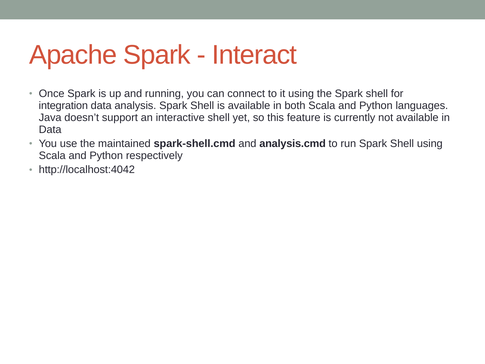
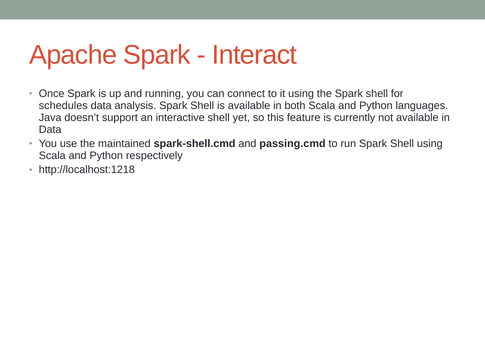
integration: integration -> schedules (63, 105)
analysis.cmd: analysis.cmd -> passing.cmd (293, 143)
http://localhost:4042: http://localhost:4042 -> http://localhost:1218 (87, 170)
